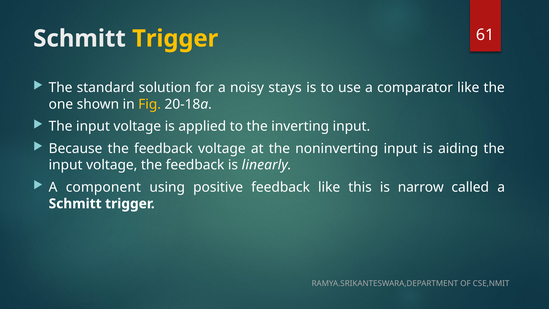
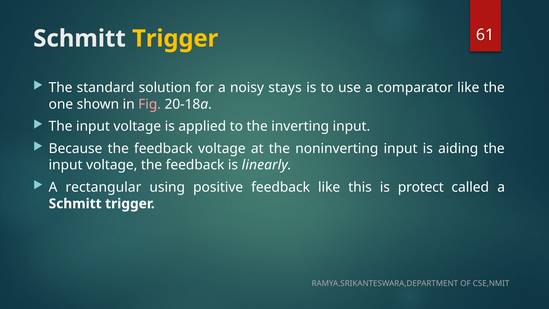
Fig colour: yellow -> pink (150, 104)
component: component -> rectangular (103, 187)
narrow: narrow -> protect (421, 187)
